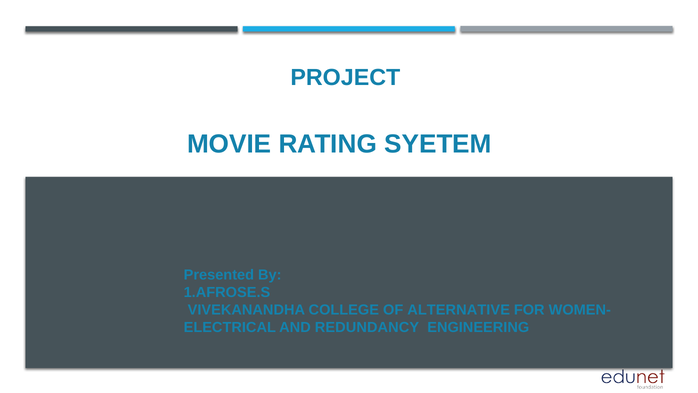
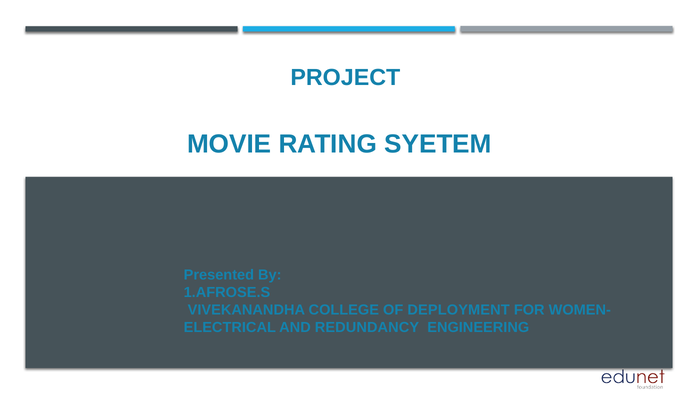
ALTERNATIVE: ALTERNATIVE -> DEPLOYMENT (459, 310)
